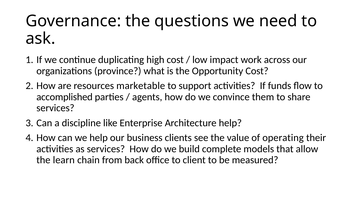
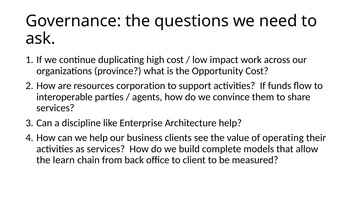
marketable: marketable -> corporation (141, 86)
accomplished: accomplished -> interoperable (64, 97)
